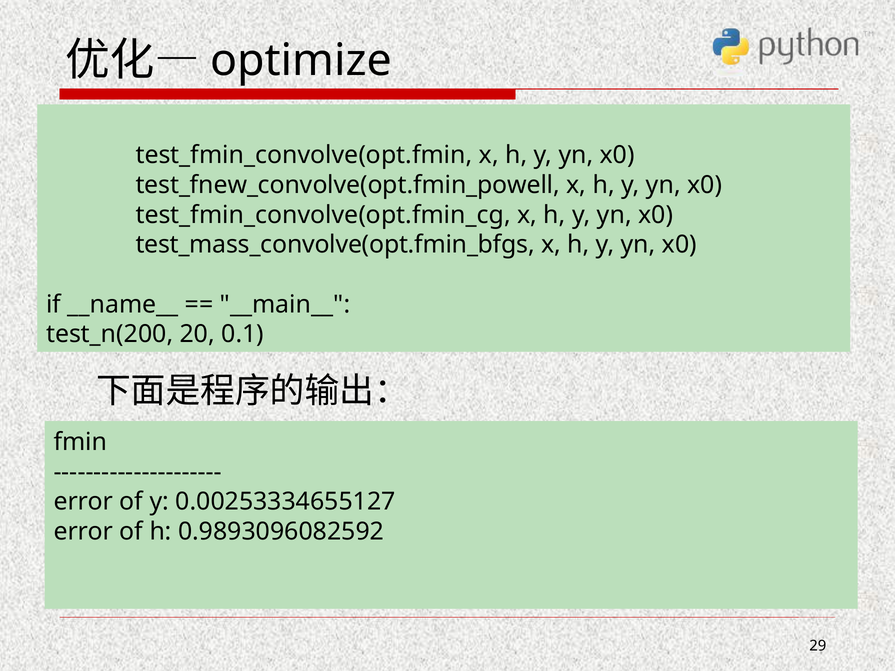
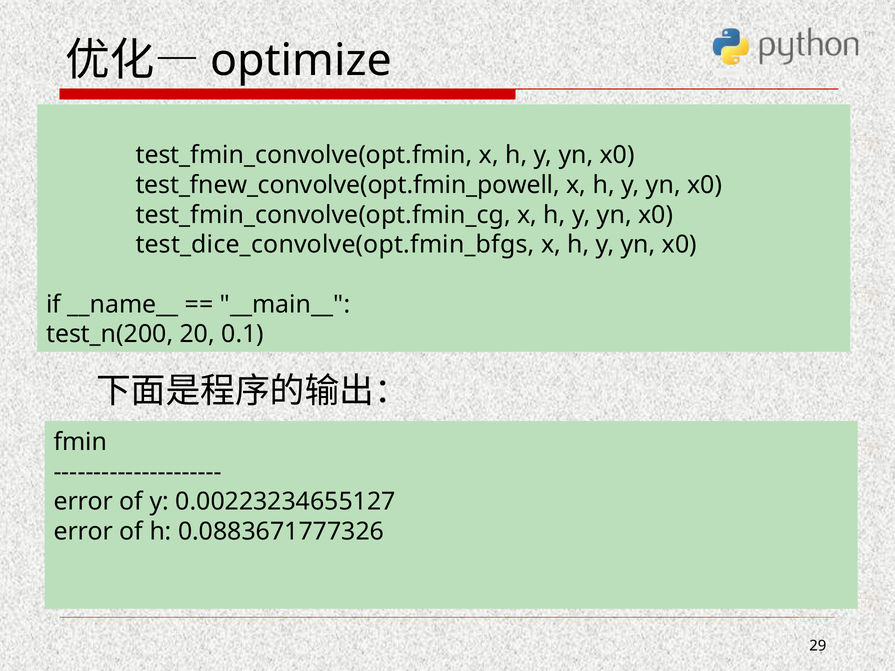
test_mass_convolve(opt.fmin_bfgs: test_mass_convolve(opt.fmin_bfgs -> test_dice_convolve(opt.fmin_bfgs (335, 245)
0.00253334655127: 0.00253334655127 -> 0.00223234655127 (286, 502)
0.9893096082592: 0.9893096082592 -> 0.0883671777326 (281, 532)
